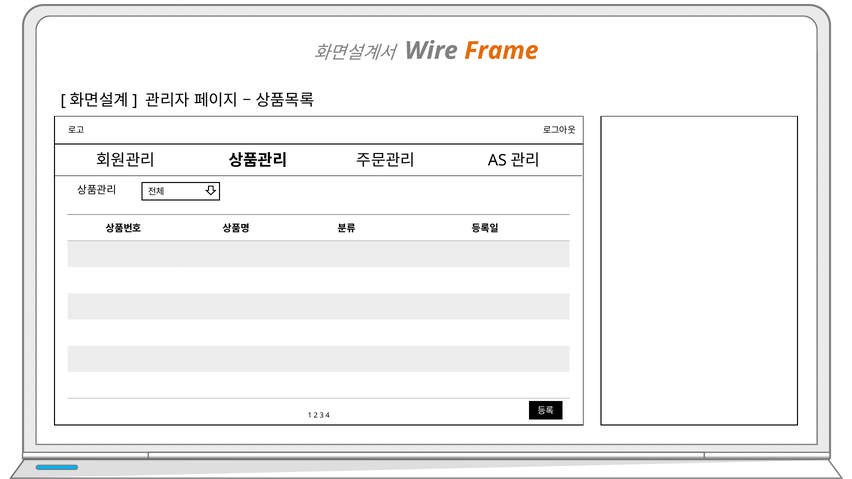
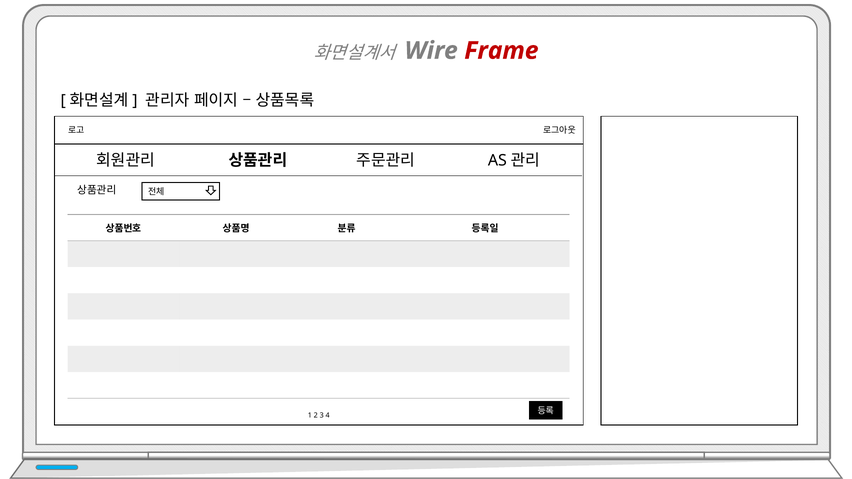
Frame colour: orange -> red (501, 51)
